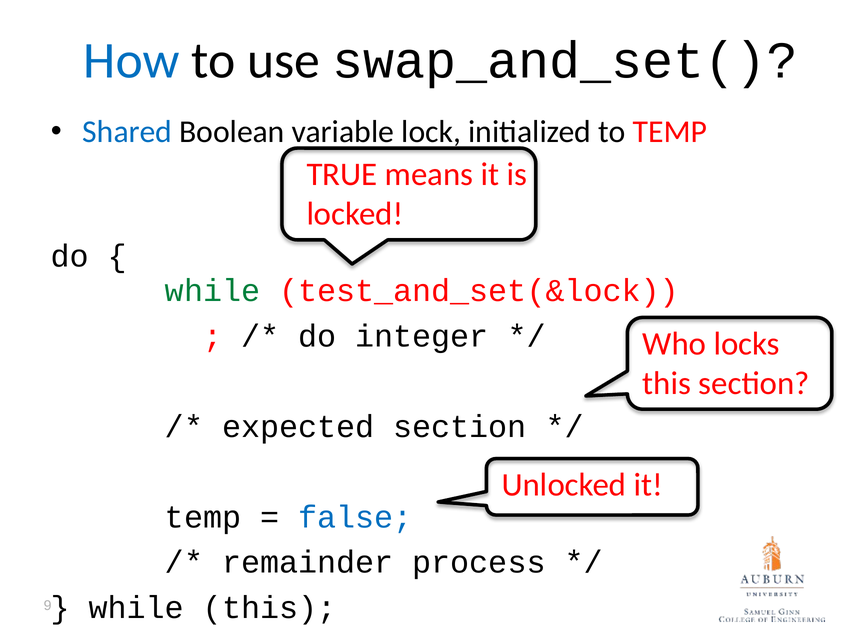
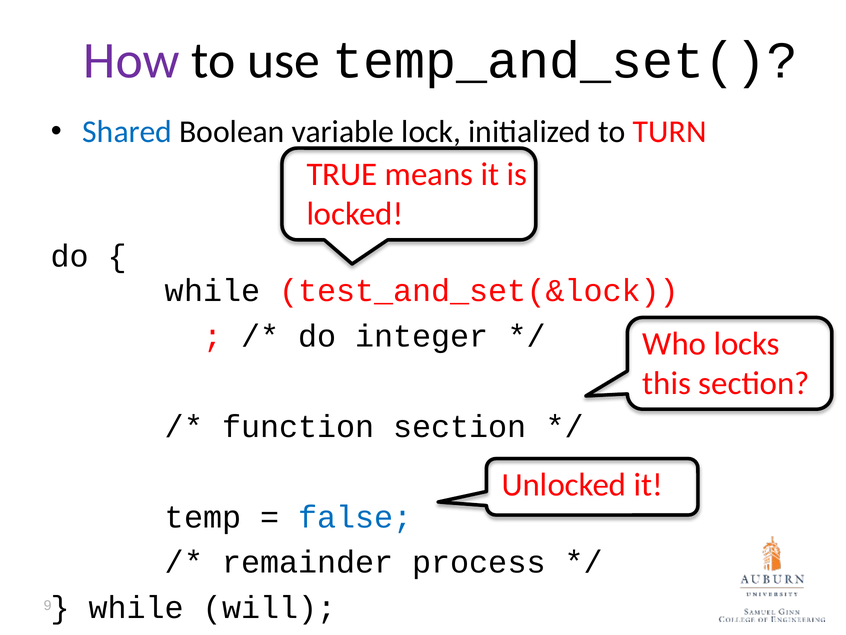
How colour: blue -> purple (132, 60)
swap_and_set(: swap_and_set( -> temp_and_set( (565, 60)
to TEMP: TEMP -> TURN (670, 132)
while colour: green -> black (213, 290)
expected: expected -> function (298, 426)
while this: this -> will (270, 607)
